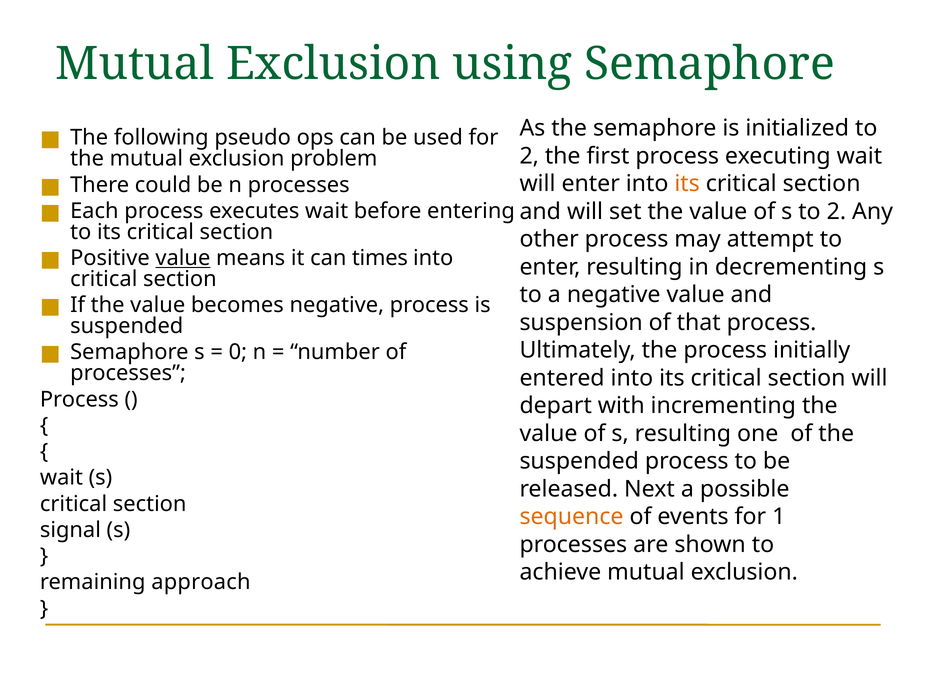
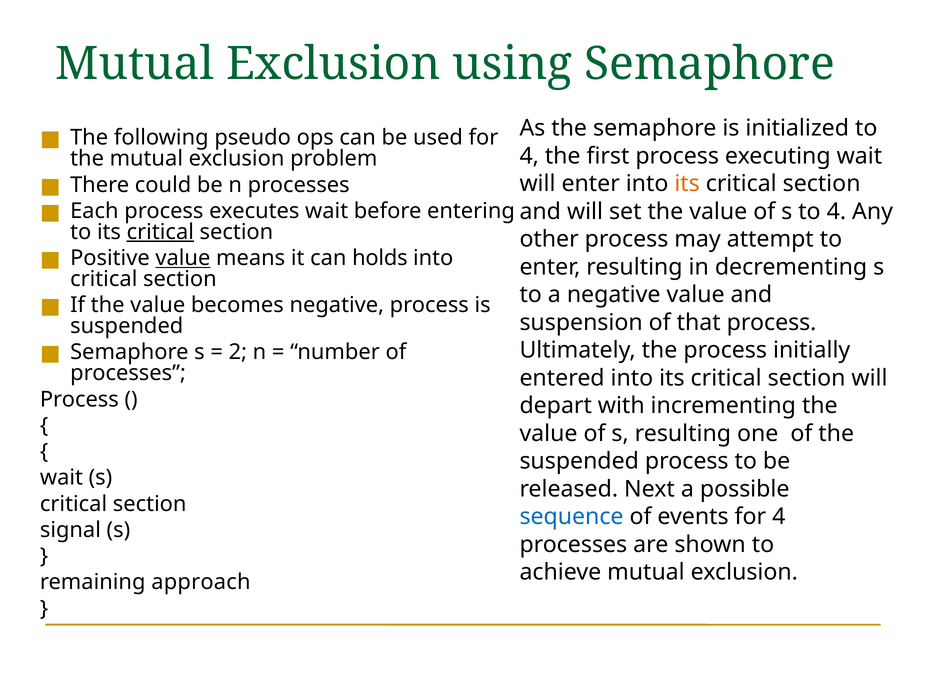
2: 2 -> 4 (529, 156)
s to 2: 2 -> 4 (836, 212)
critical underline: none -> present (160, 232)
times: times -> holds (380, 258)
0: 0 -> 2 (238, 352)
sequence colour: orange -> blue (572, 517)
for 1: 1 -> 4 (779, 517)
